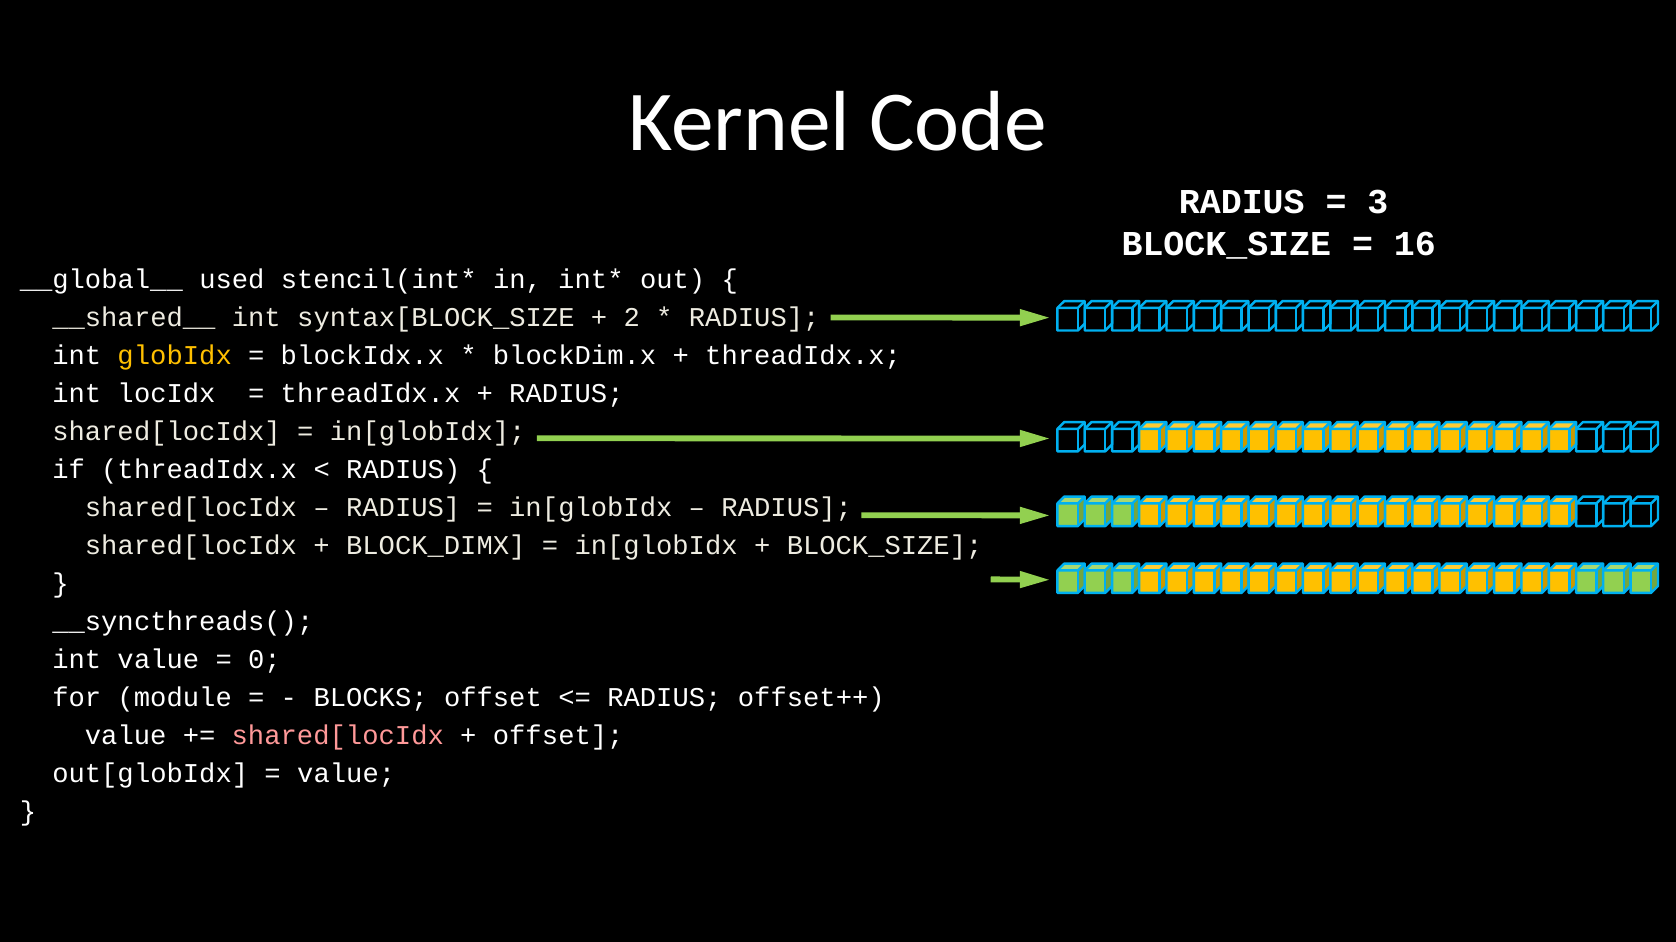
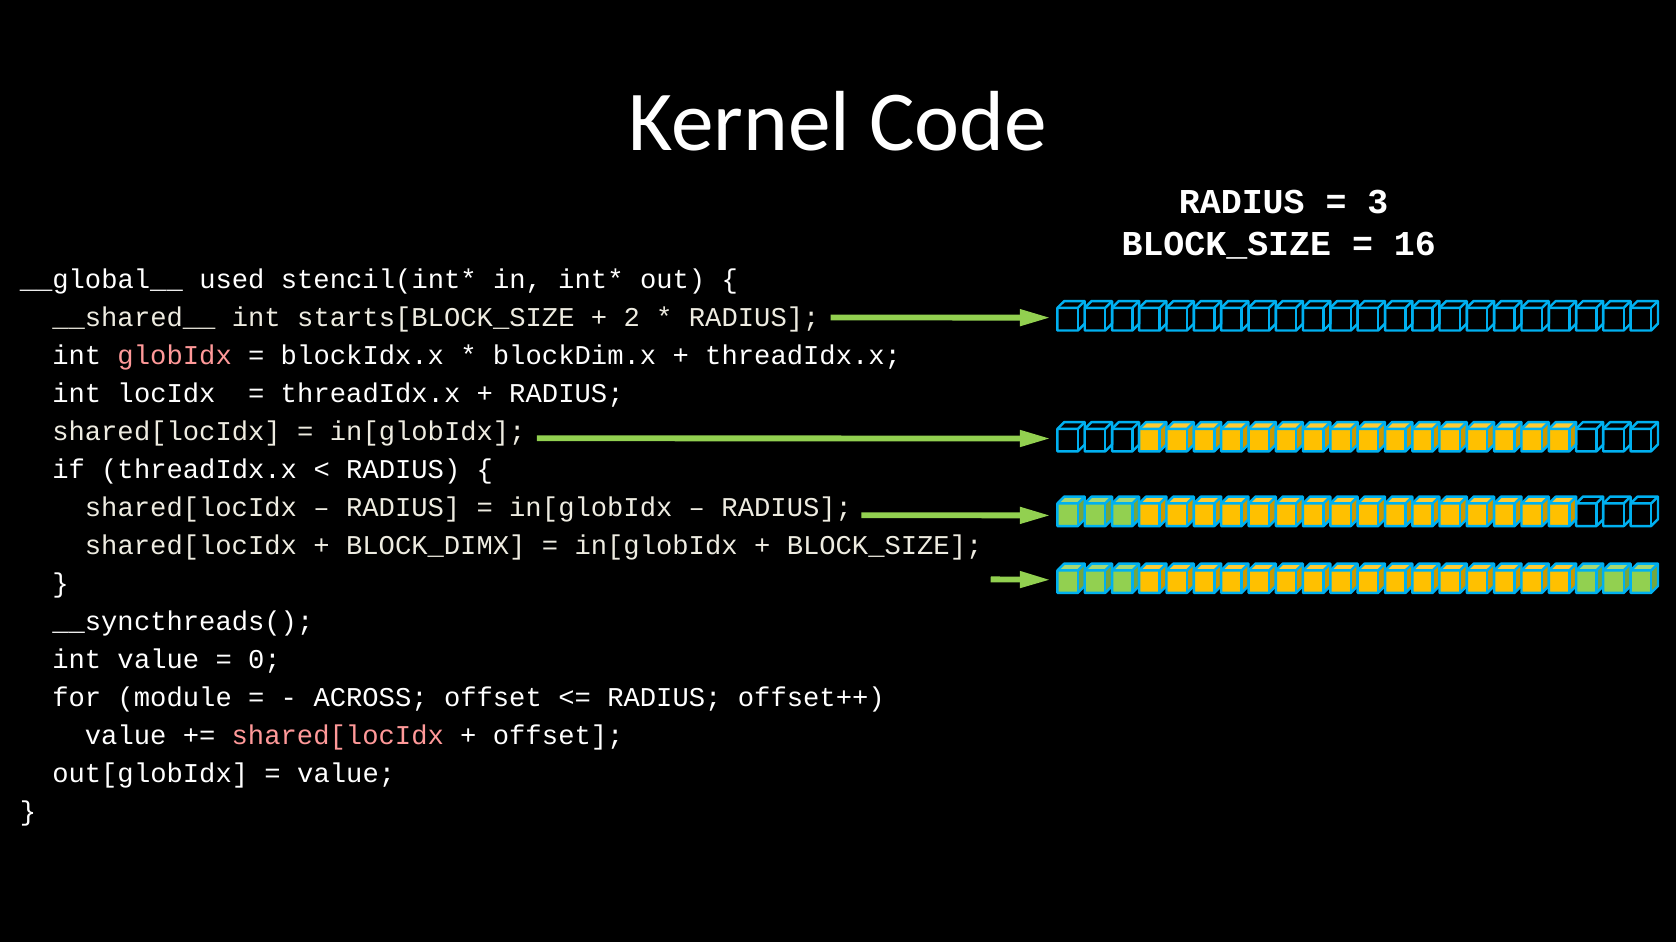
syntax[BLOCK_SIZE: syntax[BLOCK_SIZE -> starts[BLOCK_SIZE (436, 318)
globIdx colour: yellow -> pink (175, 356)
BLOCKS: BLOCKS -> ACROSS (371, 698)
